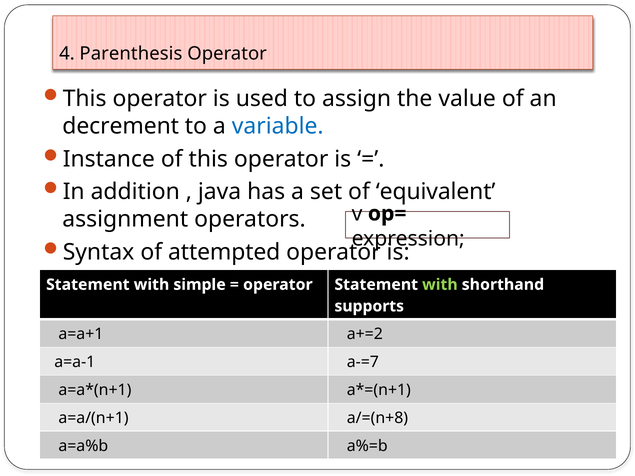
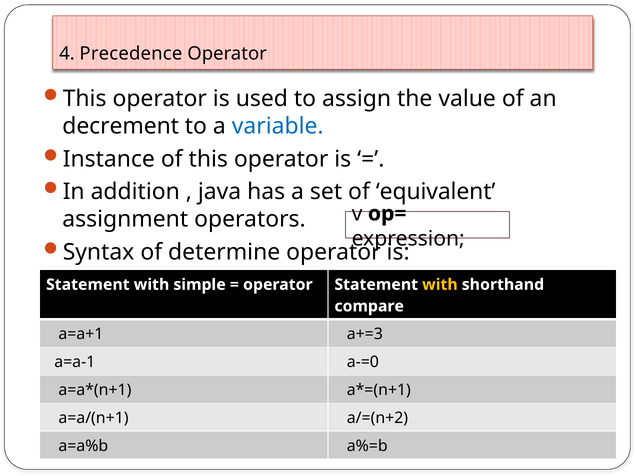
Parenthesis: Parenthesis -> Precedence (131, 54)
attempted: attempted -> determine (224, 252)
with colour: light green -> yellow (440, 285)
supports: supports -> compare (369, 306)
a+=2: a+=2 -> a+=3 (365, 334)
a-=7: a-=7 -> a-=0 (363, 362)
a/=(n+8: a/=(n+8 -> a/=(n+2 (377, 418)
